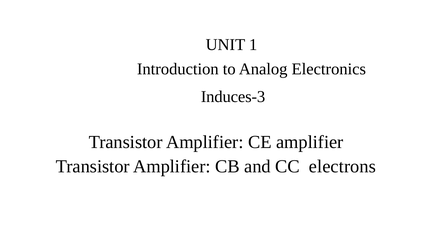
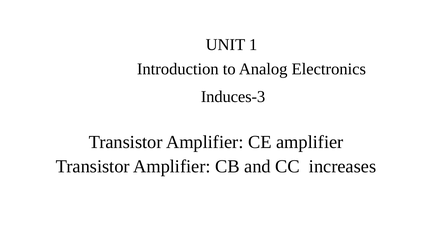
electrons: electrons -> increases (343, 167)
